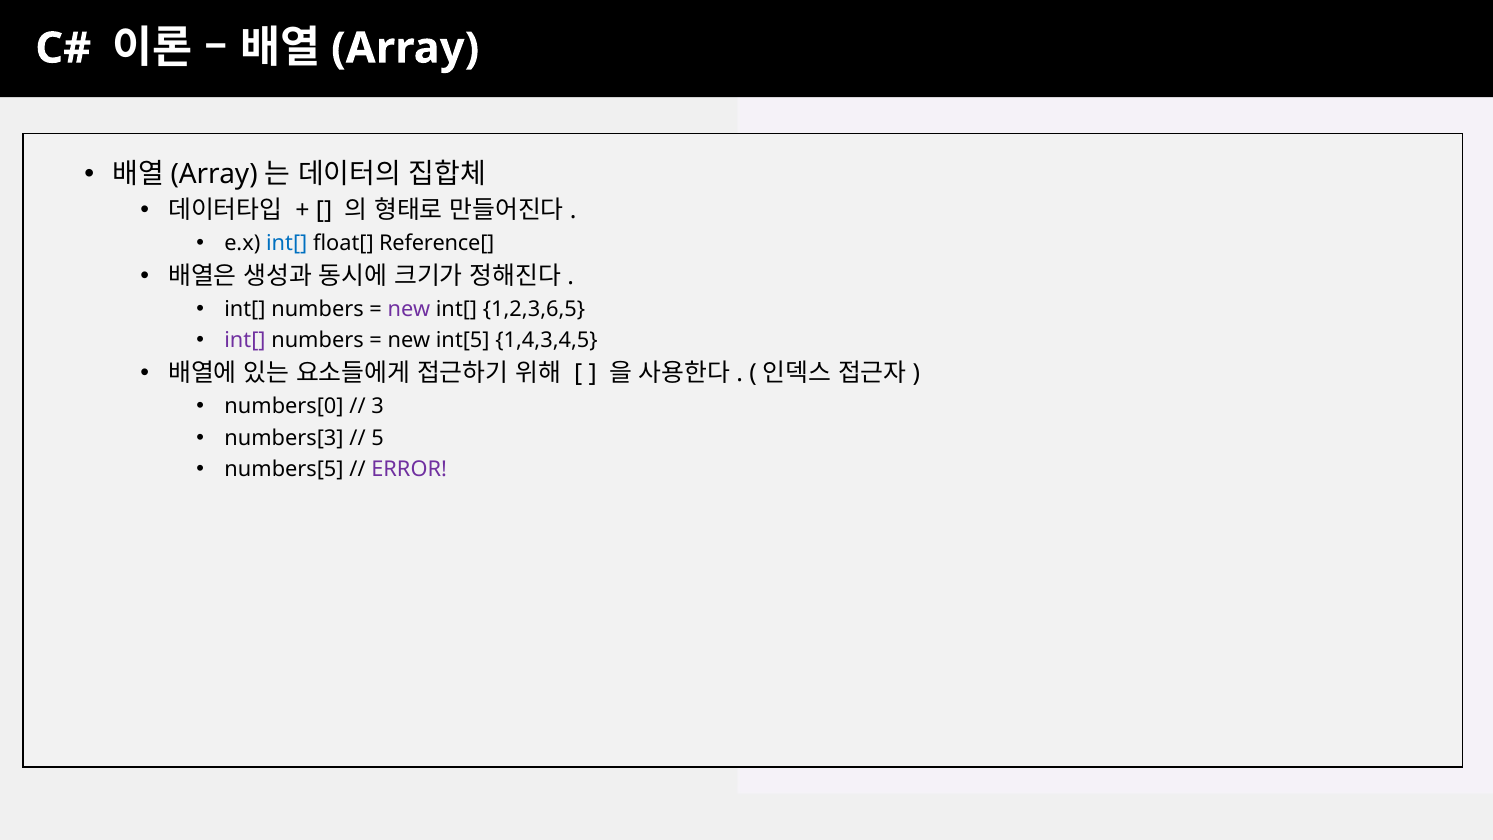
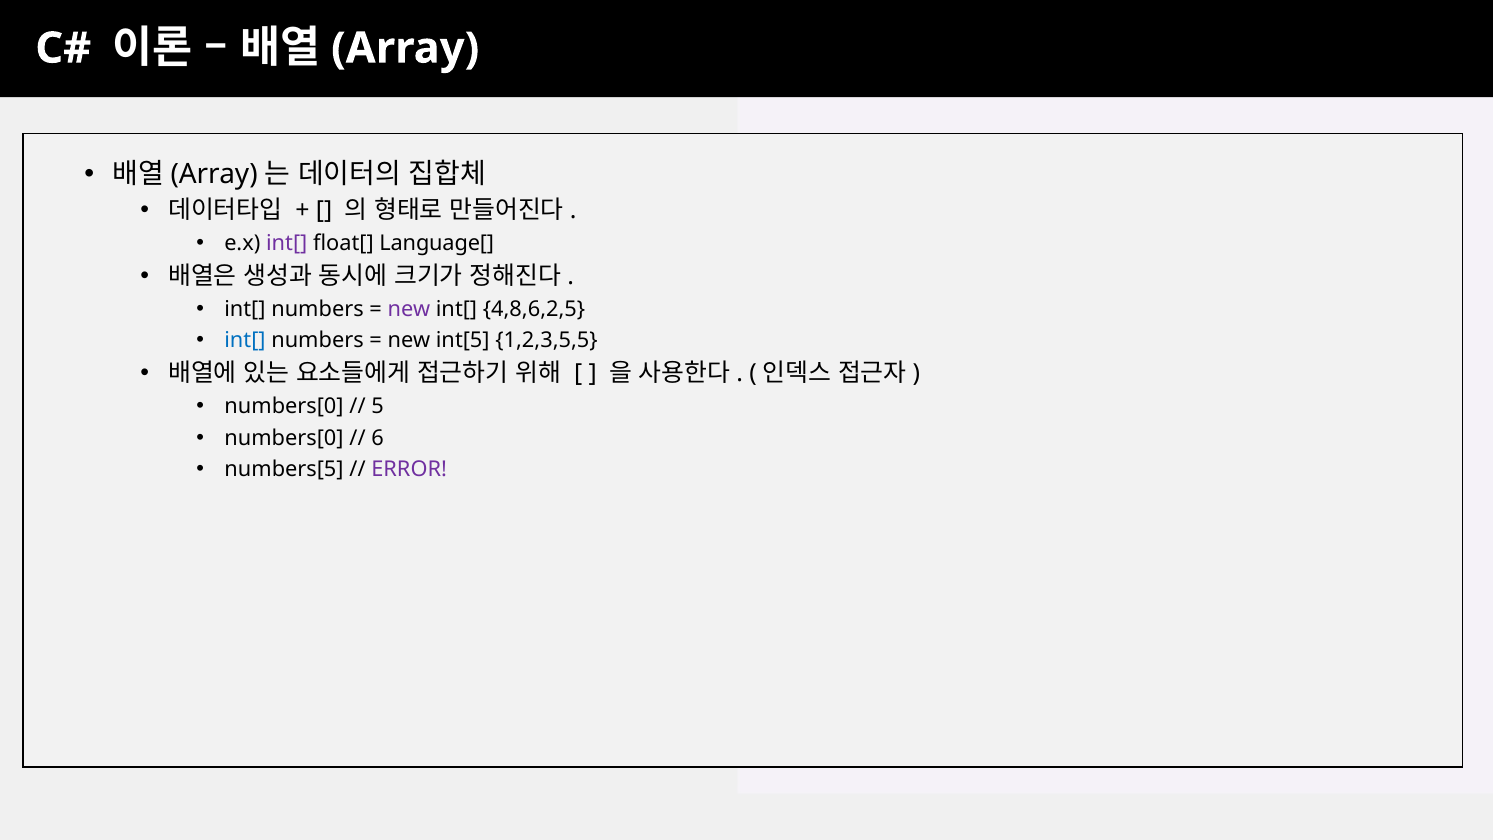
int[ colour: blue -> purple (287, 243)
Reference[: Reference[ -> Language[ (437, 243)
1,2,3,6,5: 1,2,3,6,5 -> 4,8,6,2,5 (534, 309)
int[ colour: purple -> blue (245, 341)
1,4,3,4,5: 1,4,3,4,5 -> 1,2,3,5,5 (547, 341)
3: 3 -> 5 (378, 406)
numbers[3: numbers[3 -> numbers[0 (284, 438)
5: 5 -> 6 (378, 438)
